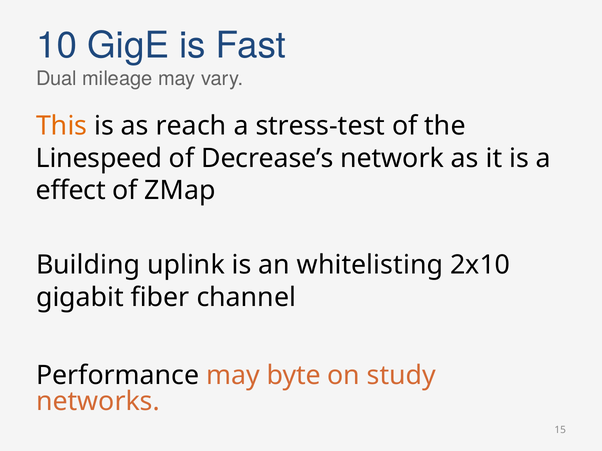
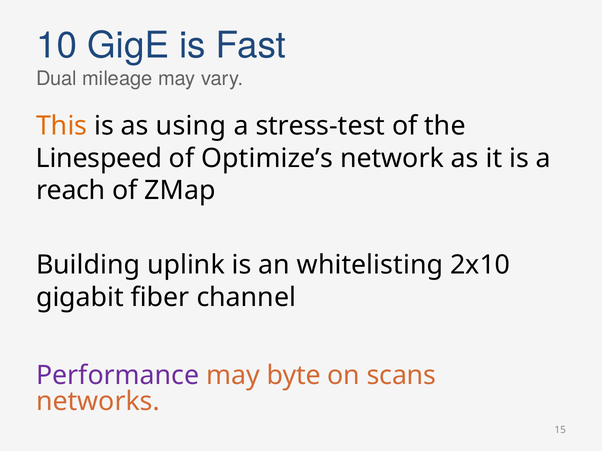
reach: reach -> using (191, 126)
Decrease’s: Decrease’s -> Optimize’s (267, 158)
effect: effect -> reach (71, 191)
Performance colour: black -> purple (118, 376)
study: study -> scans (401, 376)
